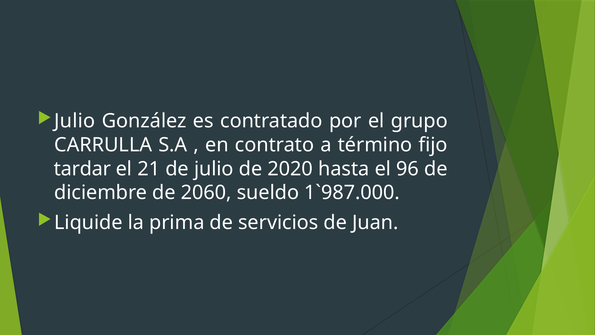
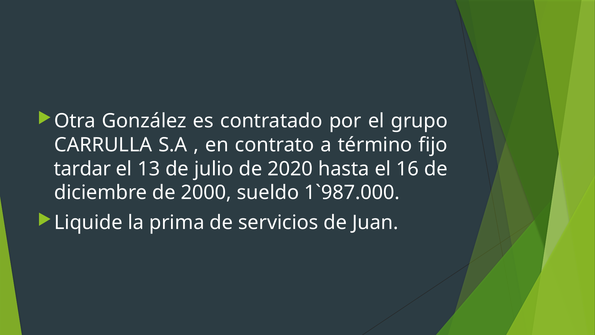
Julio: Julio -> Otra (75, 121)
21: 21 -> 13 (149, 169)
96: 96 -> 16 (408, 169)
2060: 2060 -> 2000 (206, 192)
